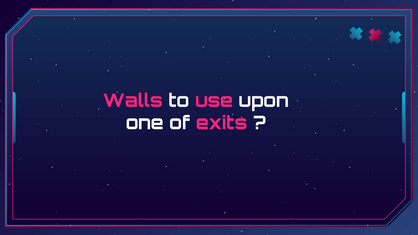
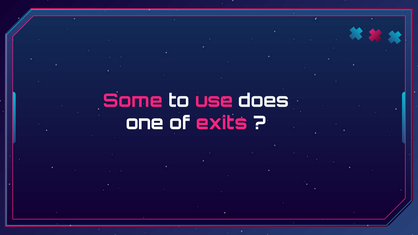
Walls: Walls -> Some (133, 101)
upon: upon -> does (264, 101)
